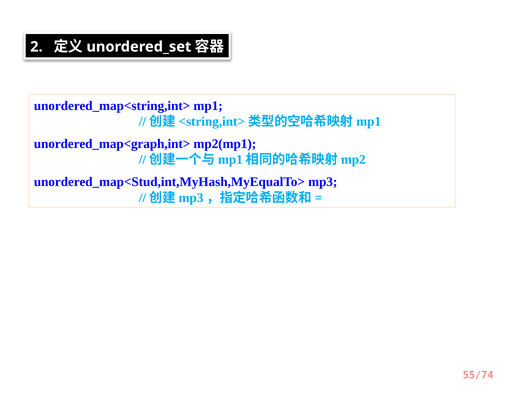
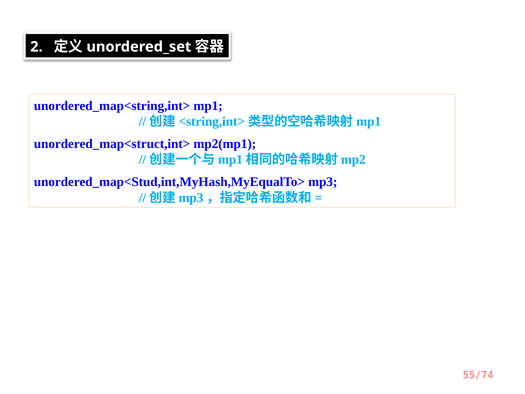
unordered_map<graph,int>: unordered_map<graph,int> -> unordered_map<struct,int> (112, 144)
